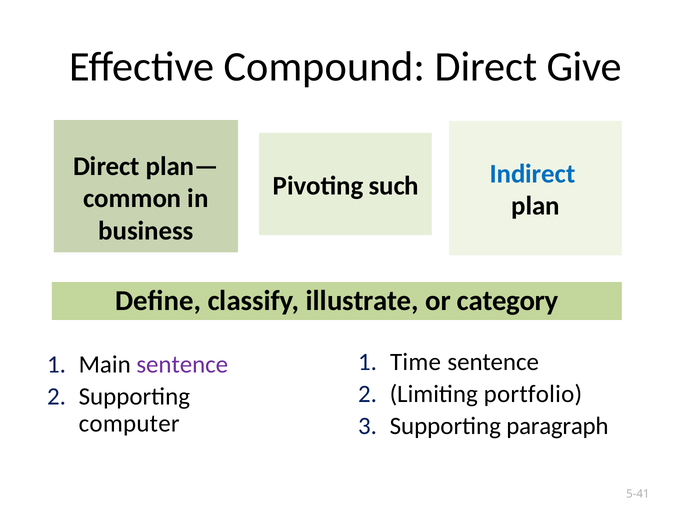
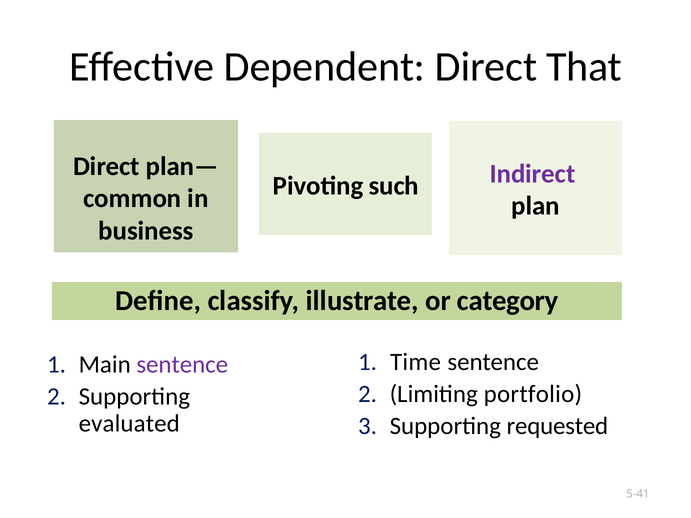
Compound: Compound -> Dependent (325, 67)
Give: Give -> That (584, 67)
Indirect colour: blue -> purple (532, 174)
computer: computer -> evaluated (129, 424)
paragraph: paragraph -> requested (557, 426)
